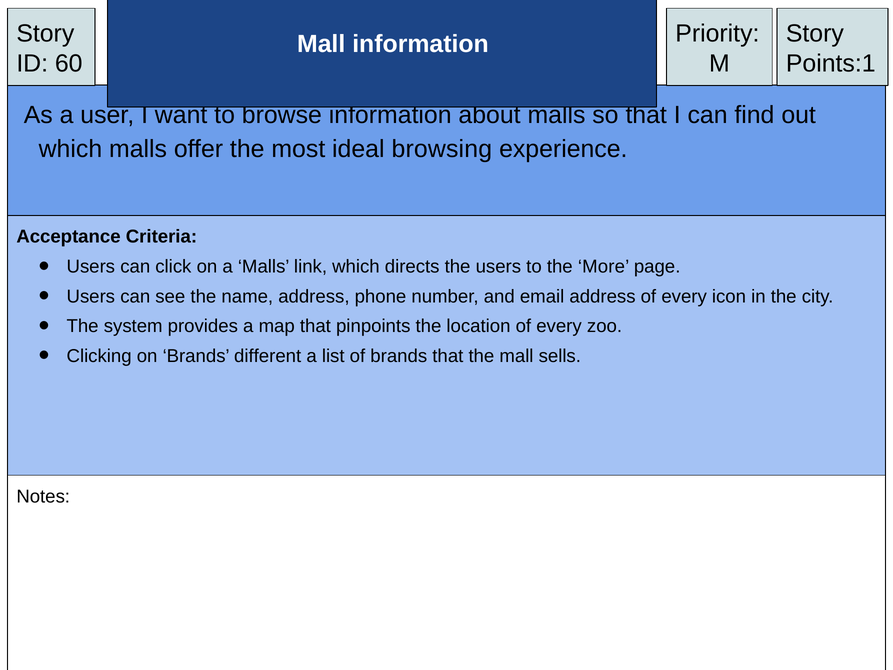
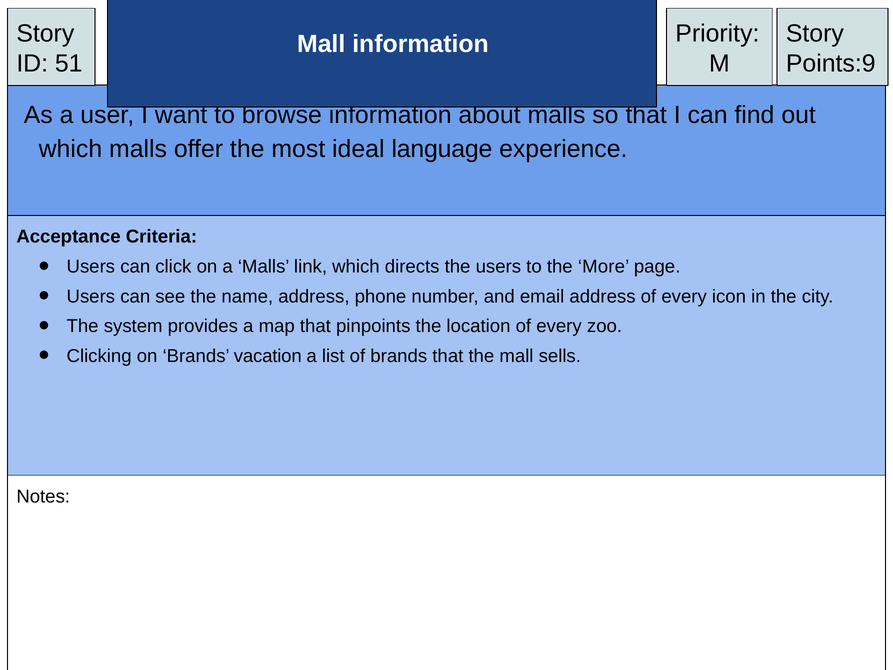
60: 60 -> 51 (69, 64)
Points:1: Points:1 -> Points:9 (831, 64)
browsing: browsing -> language (442, 149)
different: different -> vacation (268, 356)
